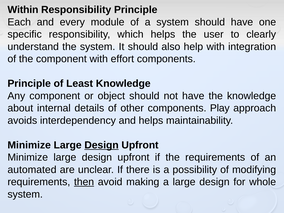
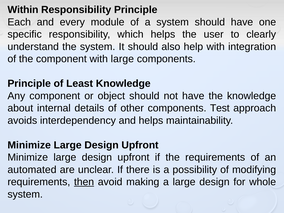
with effort: effort -> large (122, 59)
Play: Play -> Test (220, 108)
Design underline: present -> none (102, 145)
